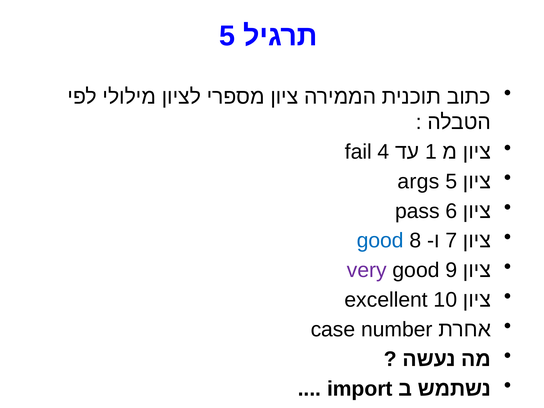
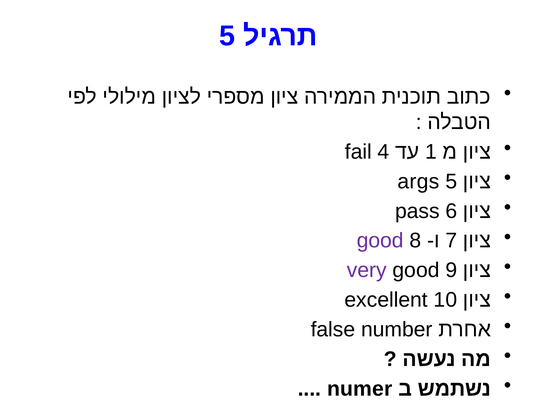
good colour: blue -> purple (380, 241)
case: case -> false (333, 330)
import: import -> numer (360, 389)
